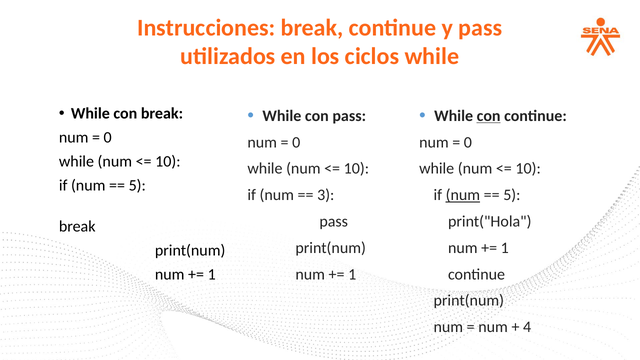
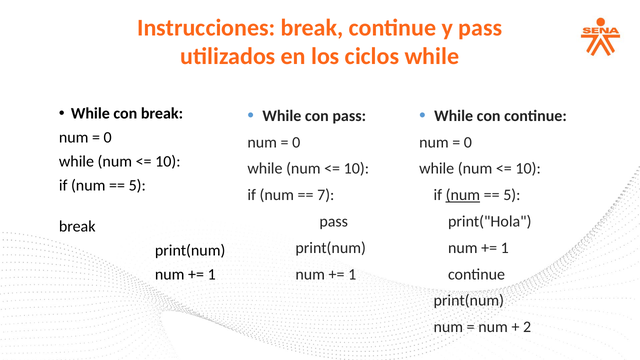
con underline: present -> none (489, 116)
3: 3 -> 7 (326, 195)
4: 4 -> 2 (527, 327)
